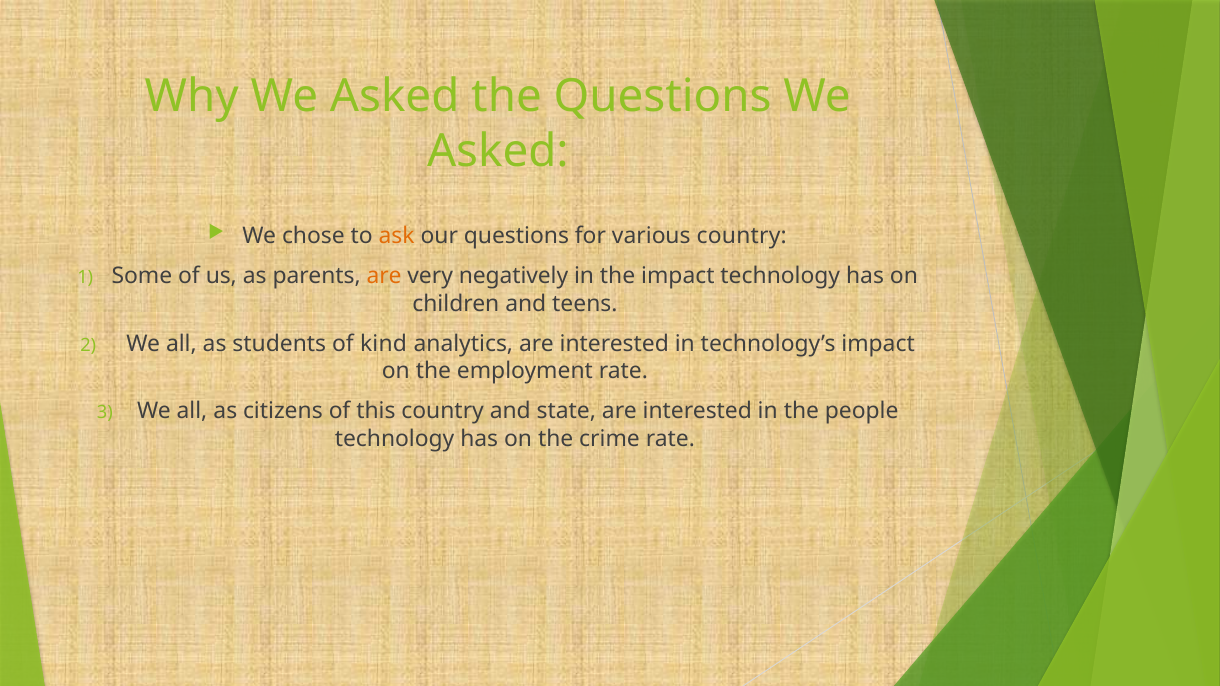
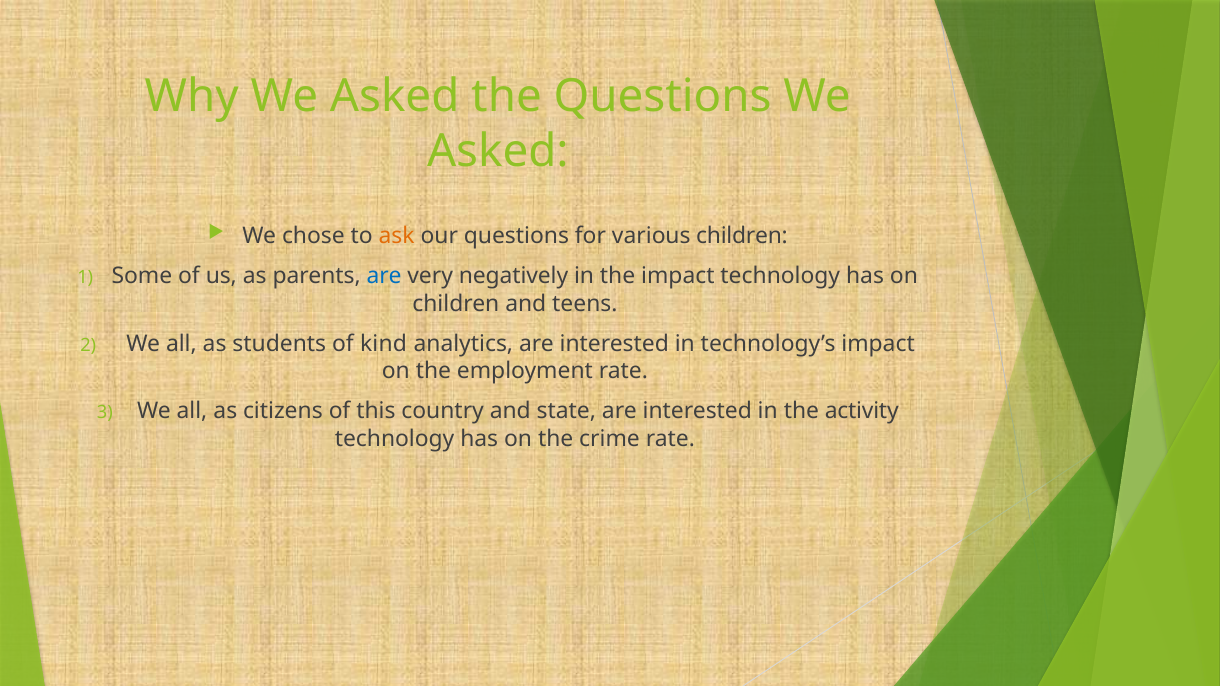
various country: country -> children (742, 236)
are colour: orange -> blue (384, 276)
people: people -> activity (862, 412)
